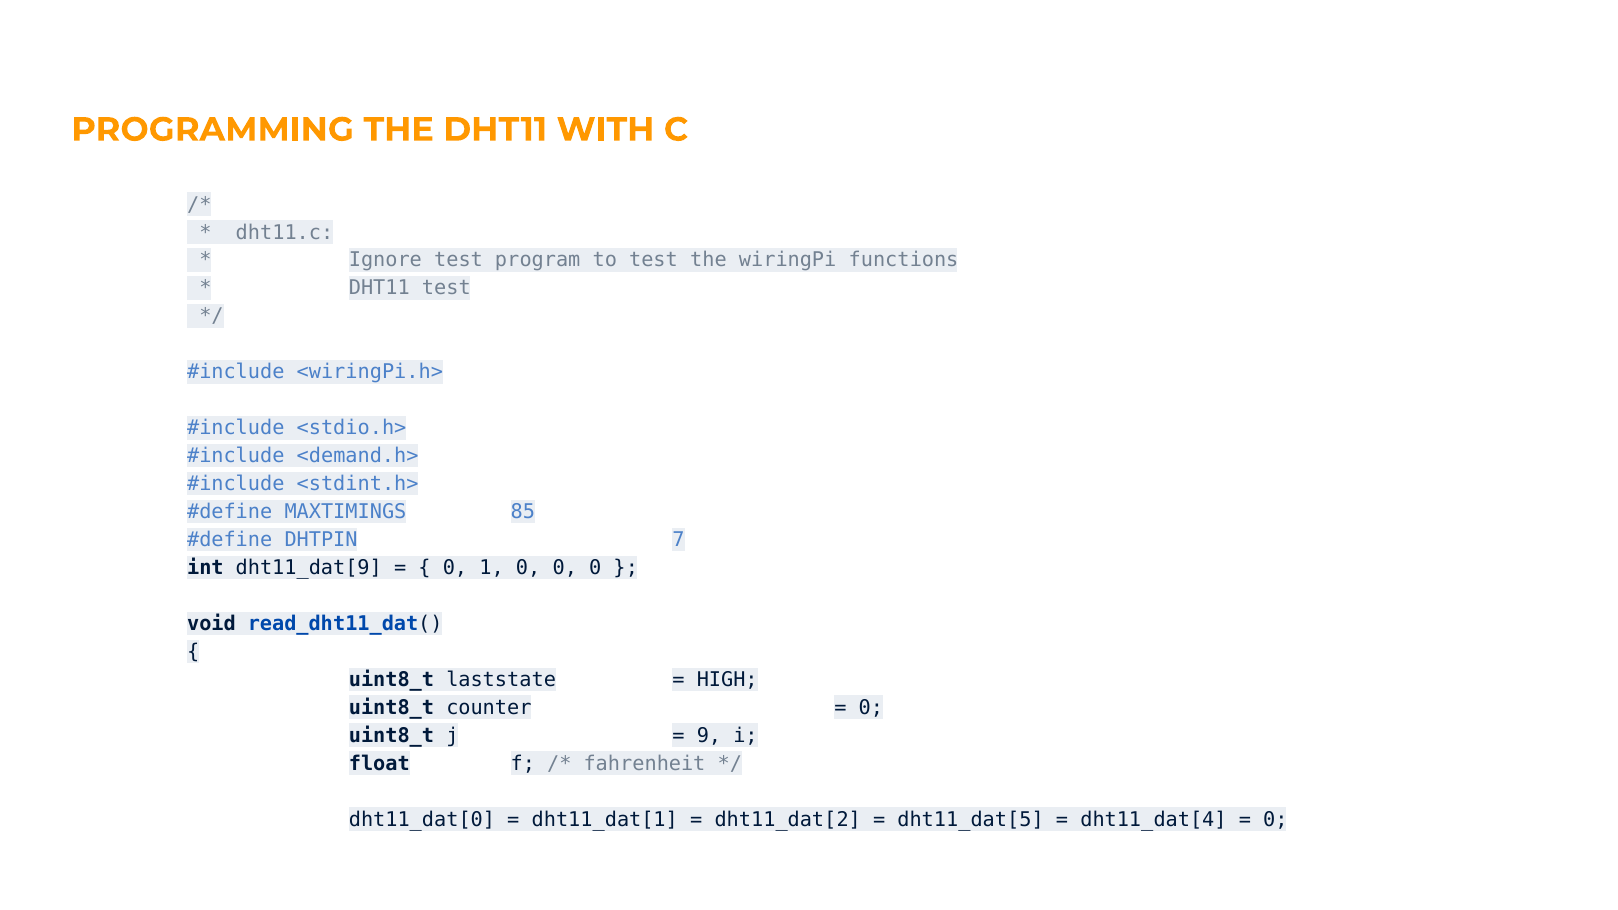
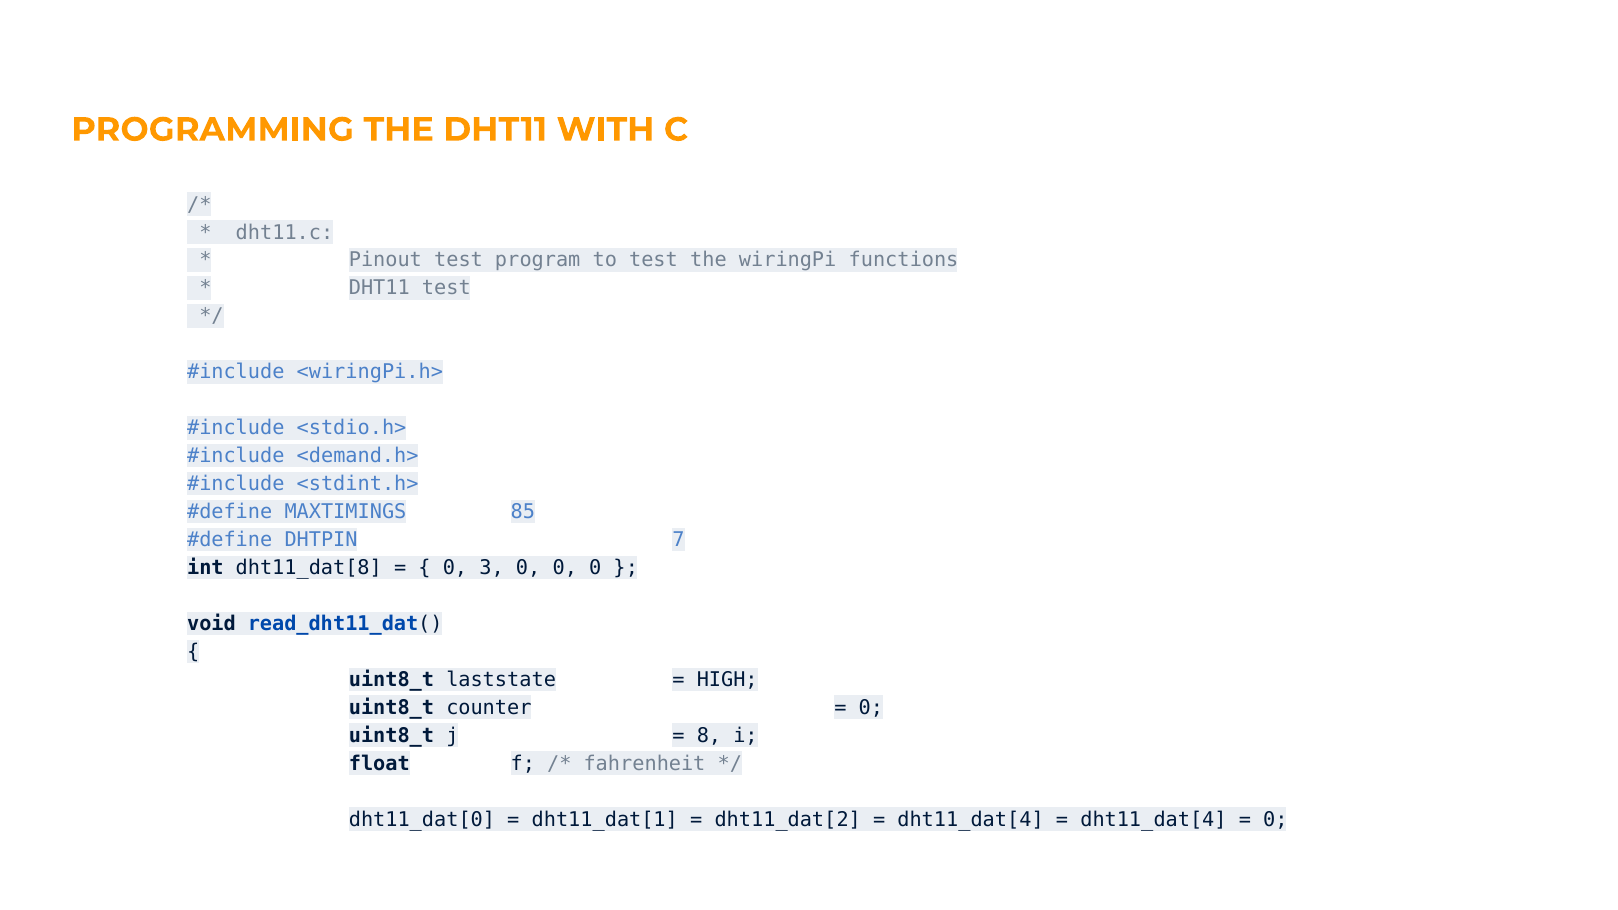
Ignore: Ignore -> Pinout (385, 260)
dht11_dat[9: dht11_dat[9 -> dht11_dat[8 (309, 568)
1: 1 -> 3 (492, 568)
9: 9 -> 8 (709, 736)
dht11_dat[5: dht11_dat[5 -> dht11_dat[4 (971, 820)
